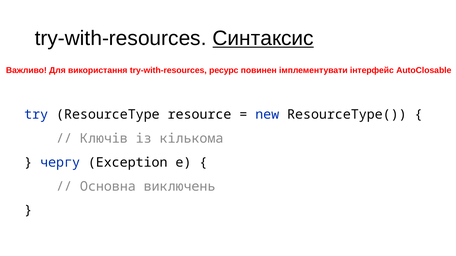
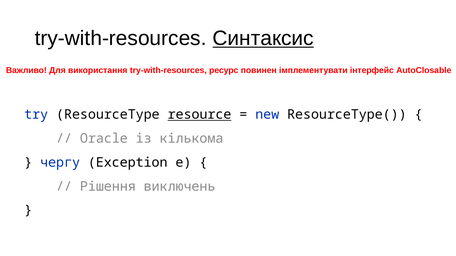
resource underline: none -> present (200, 115)
Ключів: Ключів -> Oracle (104, 139)
Основна: Основна -> Рішення (108, 187)
